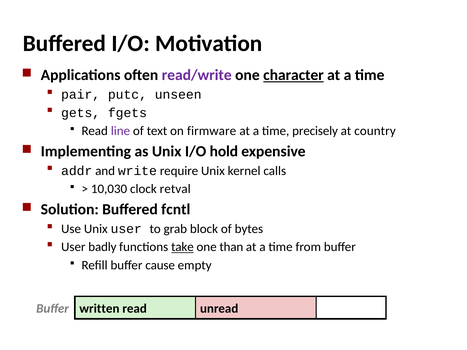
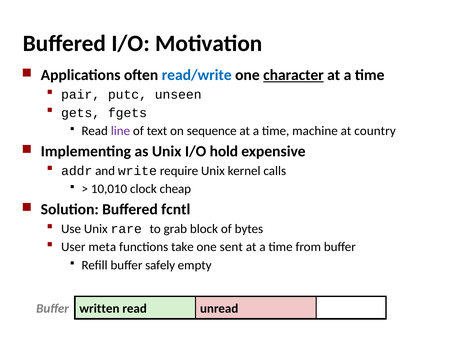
read/write colour: purple -> blue (197, 75)
firmware: firmware -> sequence (212, 131)
precisely: precisely -> machine (315, 131)
10,030: 10,030 -> 10,010 (109, 189)
retval: retval -> cheap (175, 189)
Unix user: user -> rare (126, 229)
badly: badly -> meta (102, 247)
take underline: present -> none (182, 247)
than: than -> sent (231, 247)
cause: cause -> safely (160, 265)
